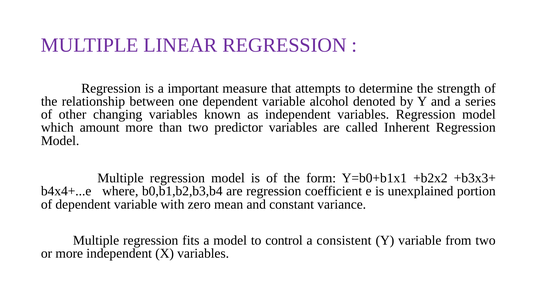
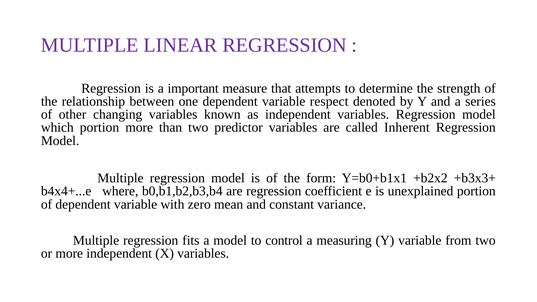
alcohol: alcohol -> respect (329, 101)
which amount: amount -> portion (99, 128)
consistent: consistent -> measuring (344, 240)
